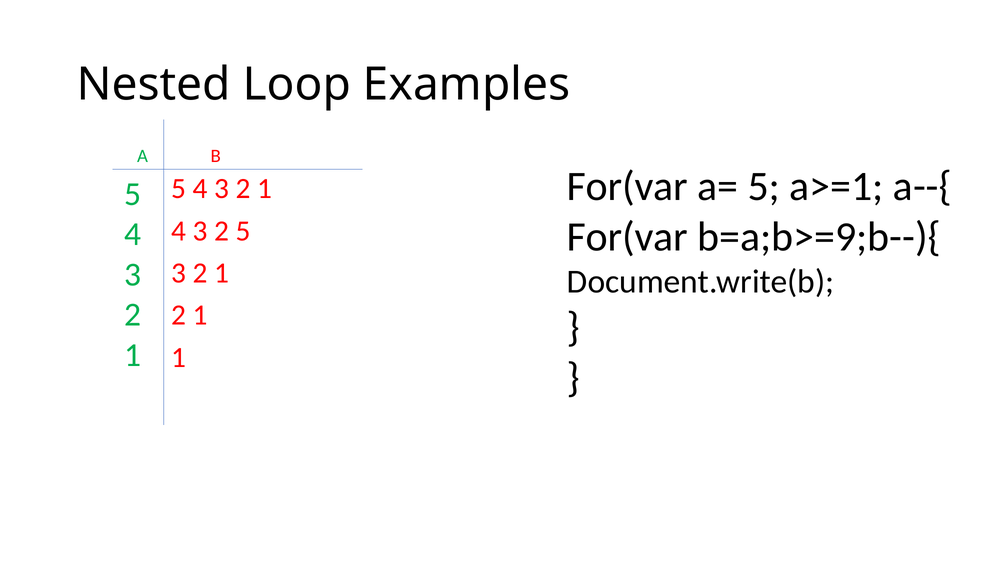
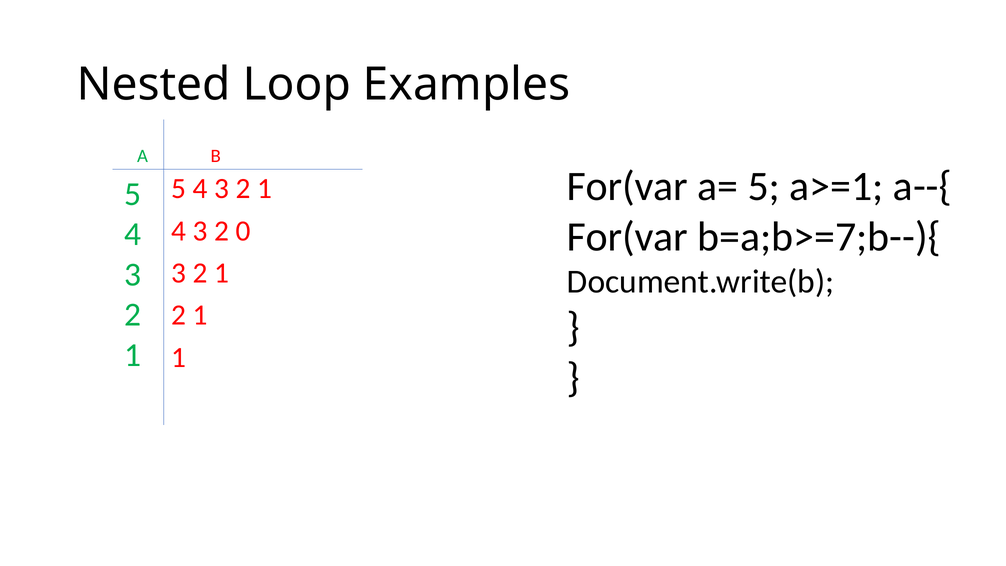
2 5: 5 -> 0 (243, 231)
b=a;b>=9;b--){: b=a;b>=9;b--){ -> b=a;b>=7;b--){ (819, 237)
